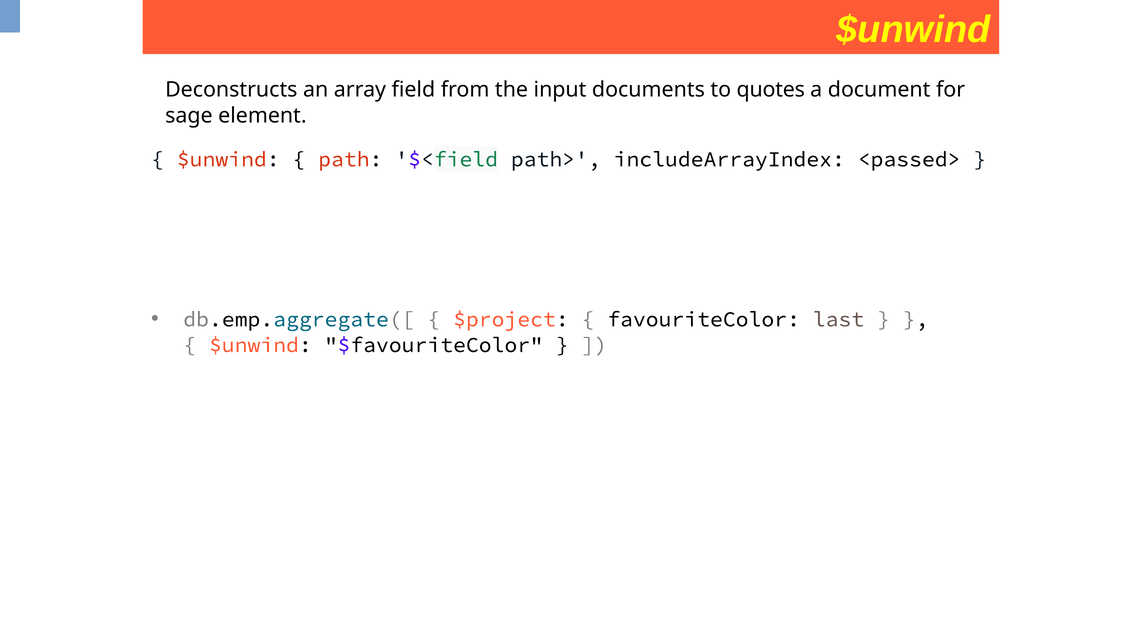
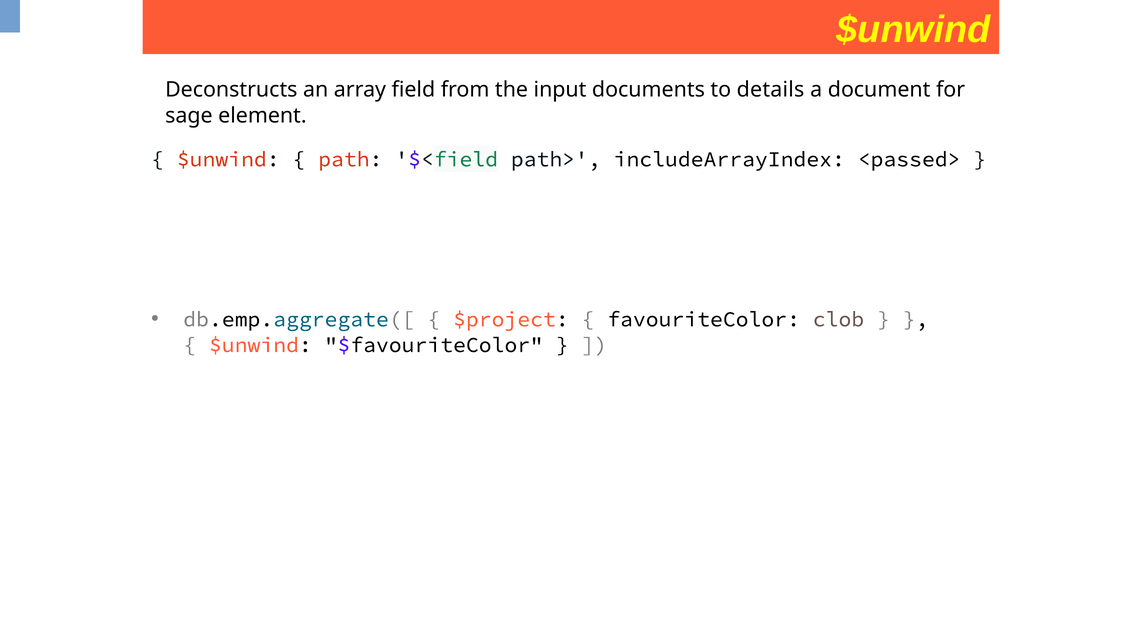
quotes: quotes -> details (771, 90)
last: last -> clob (838, 319)
